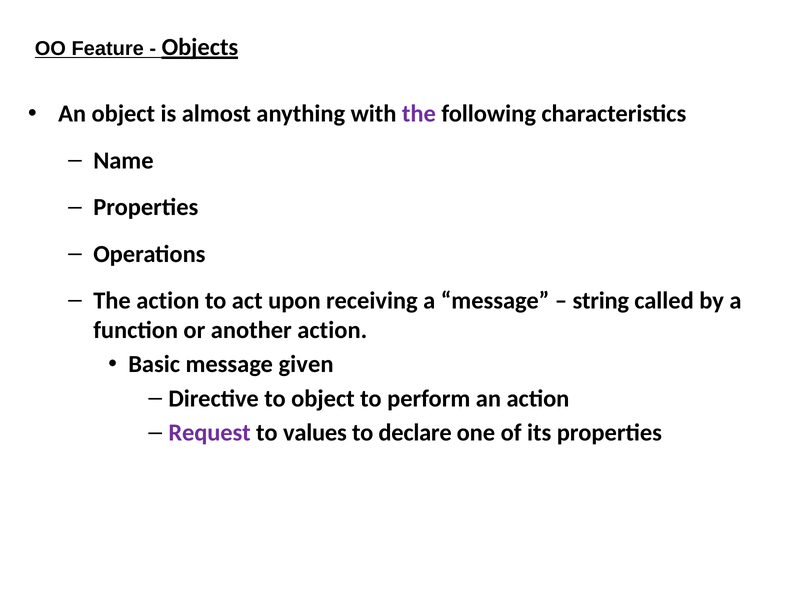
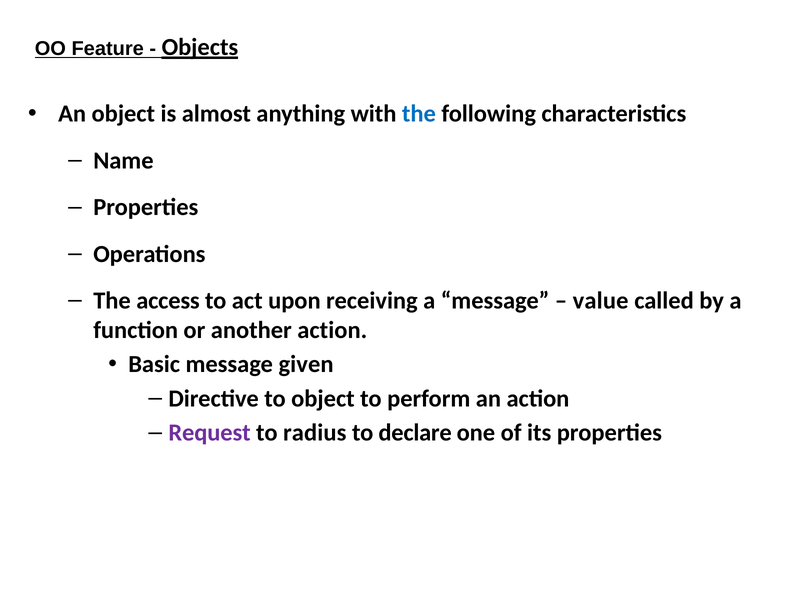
the colour: purple -> blue (419, 114)
The action: action -> access (168, 301)
string: string -> value (601, 301)
values: values -> radius (315, 433)
